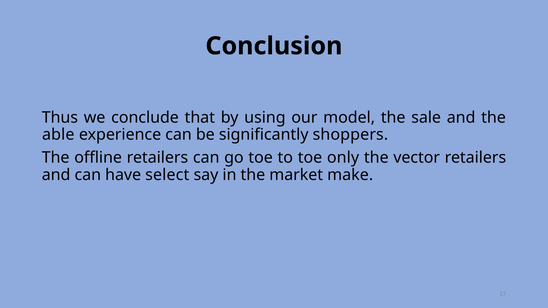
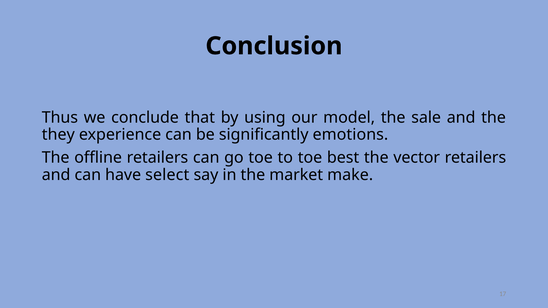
able: able -> they (58, 135)
shoppers: shoppers -> emotions (350, 135)
only: only -> best (343, 158)
